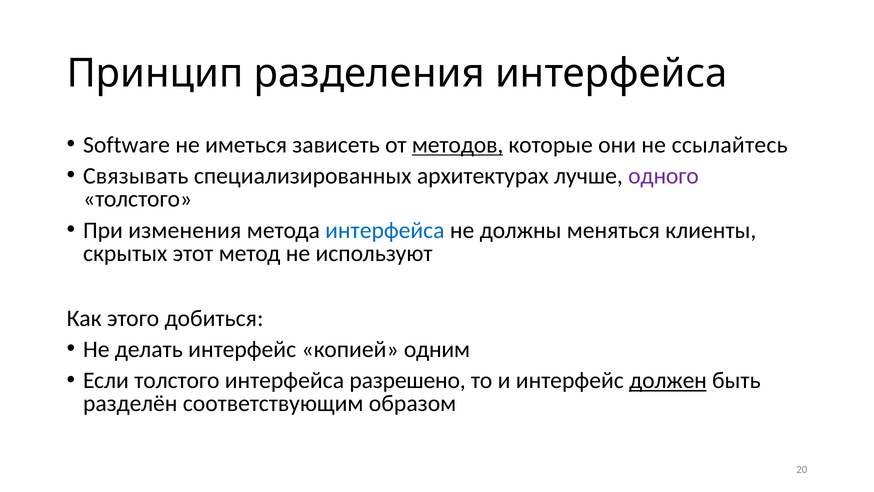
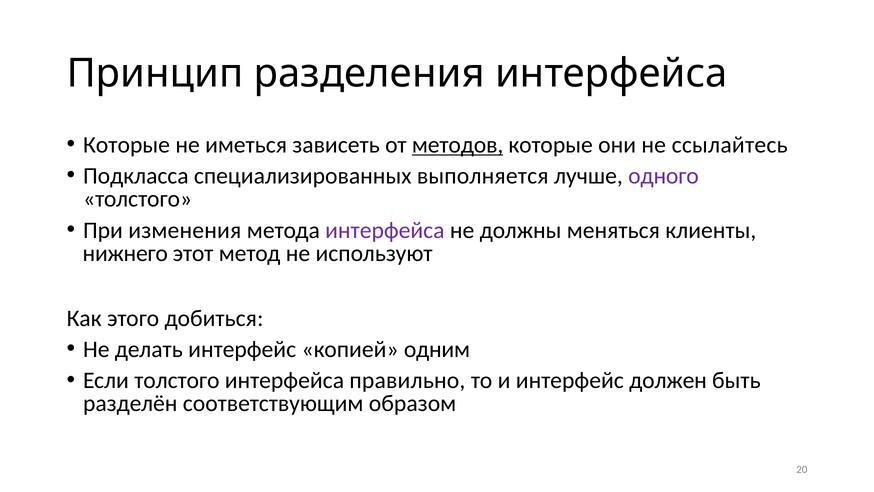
Software: Software -> Которые (126, 145)
Связывать: Связывать -> Подкласса (136, 176)
архитектурах: архитектурах -> выполняется (483, 176)
интерфейса colour: blue -> purple (385, 230)
скрытых: скрытых -> нижнего (125, 253)
разрешено: разрешено -> правильно (407, 380)
должен underline: present -> none (668, 380)
